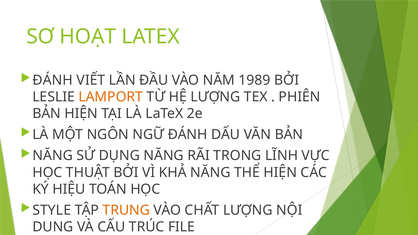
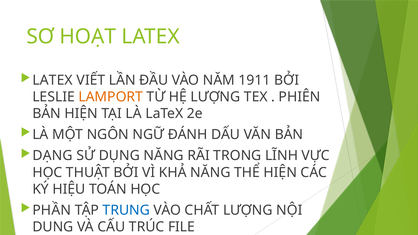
ĐÁNH: ĐÁNH -> LATEX (53, 80)
1989: 1989 -> 1911 (255, 80)
NĂNG: NĂNG -> DẠNG (53, 156)
STYLE: STYLE -> PHẦN (52, 210)
TRUNG colour: orange -> blue (126, 210)
